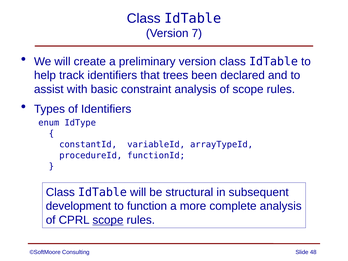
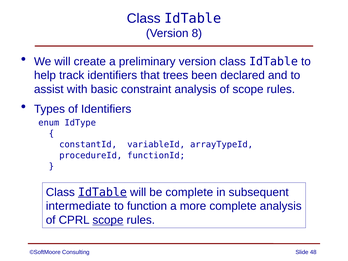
7: 7 -> 8 (197, 33)
IdTable underline: none -> present (102, 192)
be structural: structural -> complete (189, 192)
development: development -> intermediate (78, 206)
